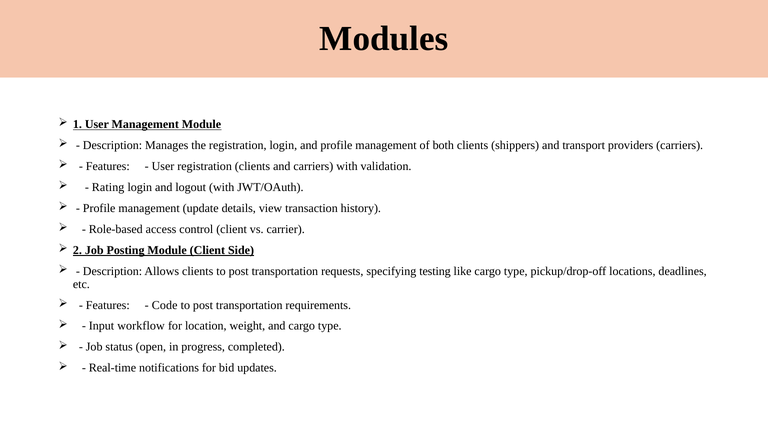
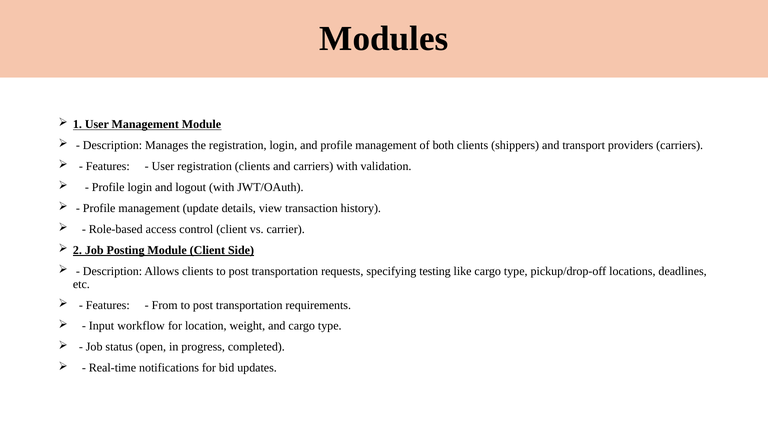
Rating: Rating -> Profile (108, 187)
Code: Code -> From (165, 305)
